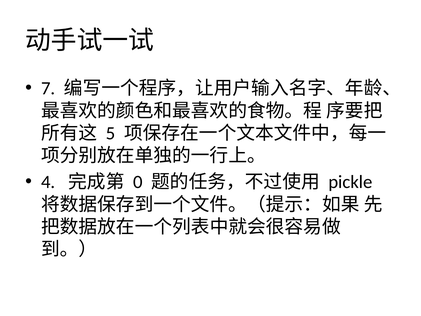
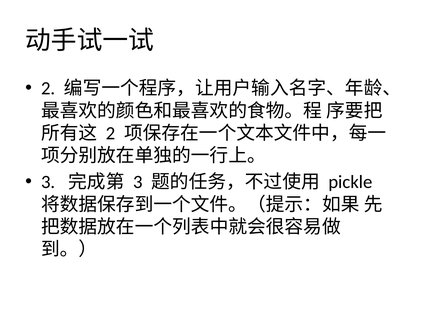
7: 7 -> 2 (48, 88)
5: 5 -> 2 (111, 133)
4: 4 -> 3 (48, 182)
0: 0 -> 3 (138, 182)
